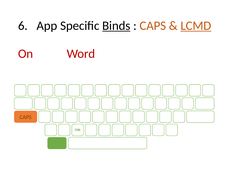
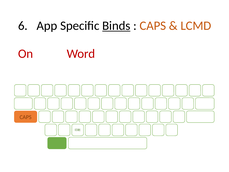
LCMD underline: present -> none (196, 26)
